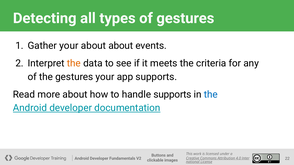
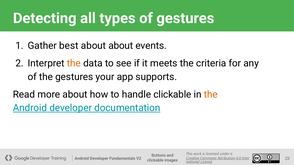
Gather your: your -> best (69, 46)
handle supports: supports -> clickable (172, 95)
the colour: blue -> orange (211, 95)
